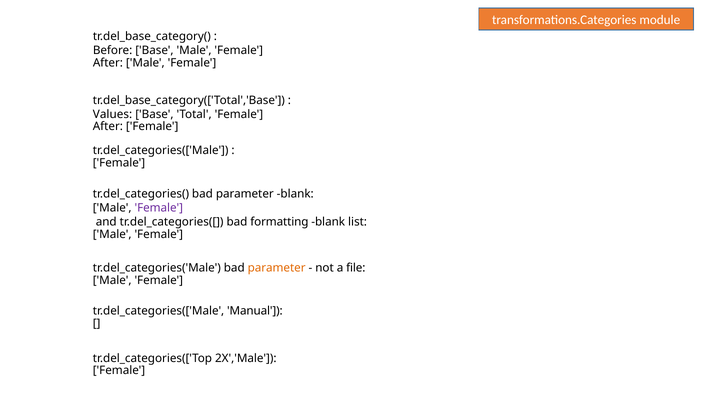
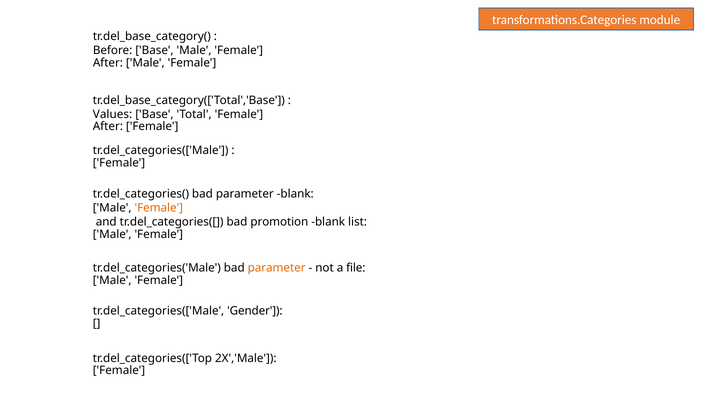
Female colour: purple -> orange (159, 208)
formatting: formatting -> promotion (279, 222)
Manual: Manual -> Gender (255, 311)
